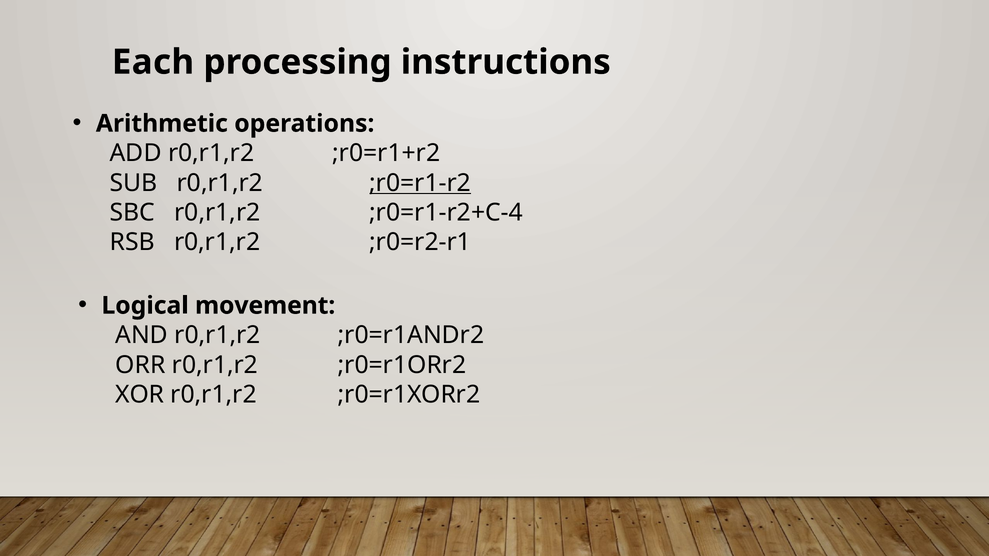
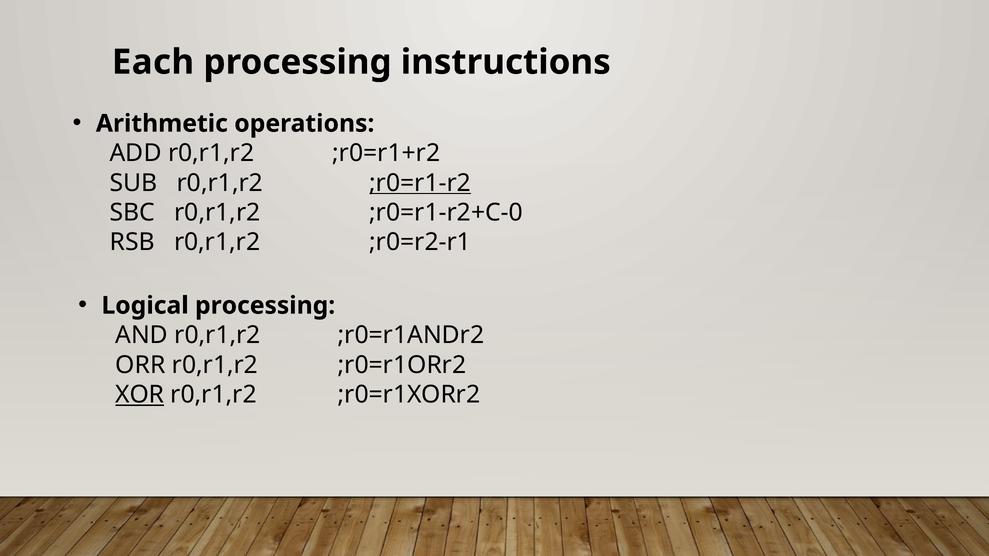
;r0=r1-r2+C-4: ;r0=r1-r2+C-4 -> ;r0=r1-r2+C-0 (446, 213)
Logical movement: movement -> processing (265, 306)
XOR underline: none -> present (140, 395)
